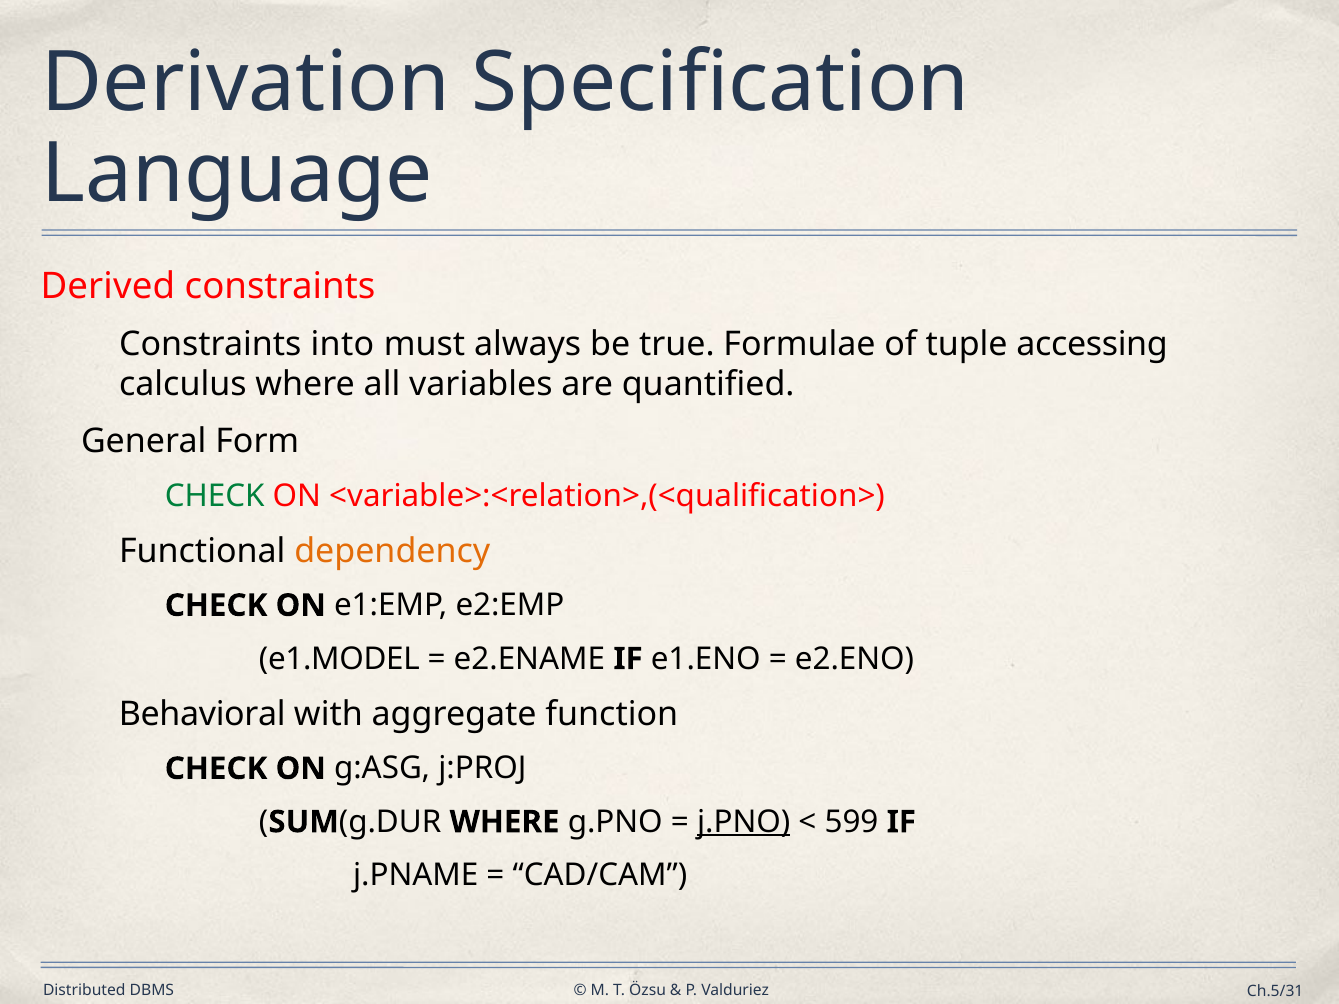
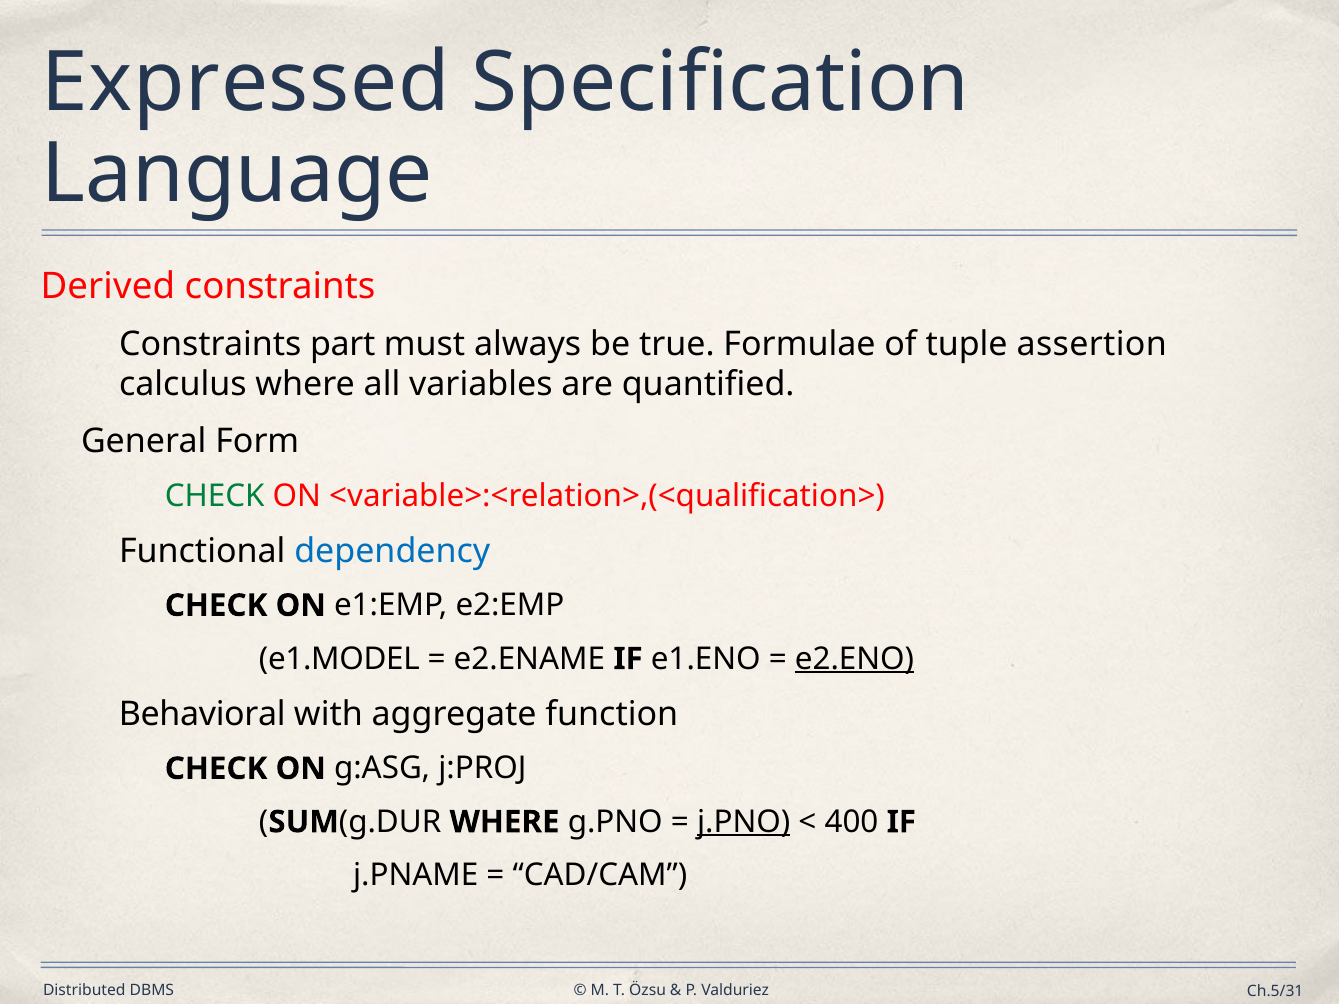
Derivation: Derivation -> Expressed (246, 83)
into: into -> part (343, 344)
accessing: accessing -> assertion (1092, 344)
dependency colour: orange -> blue (392, 551)
e2.ENO underline: none -> present (855, 659)
599: 599 -> 400 (852, 822)
